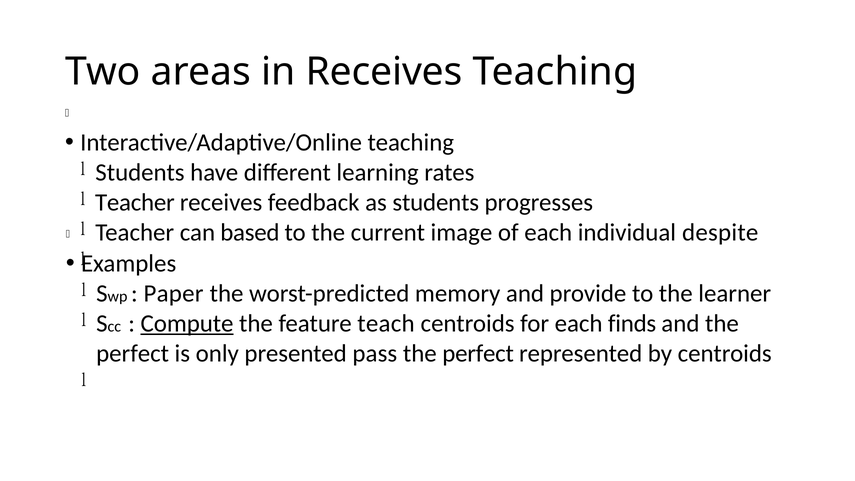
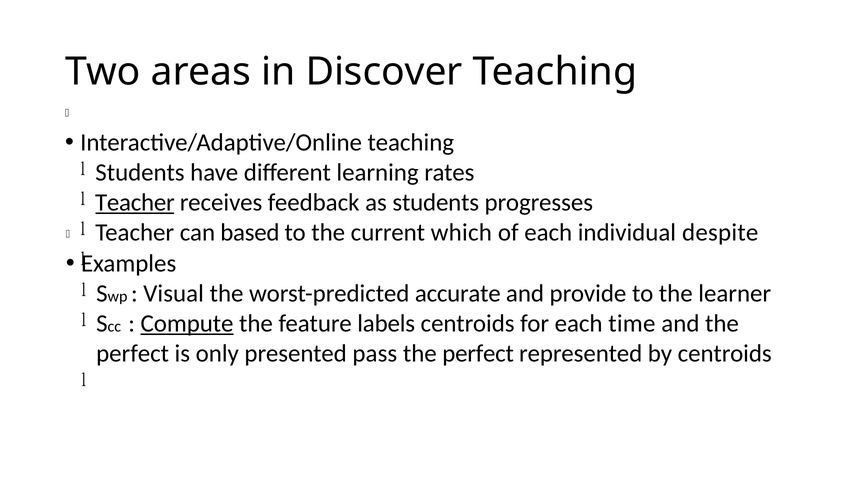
in Receives: Receives -> Discover (384, 72)
Teacher underline: none -> present (135, 203)
image: image -> which (461, 233)
Paper: Paper -> Visual (174, 294)
memory: memory -> accurate (458, 294)
teach: teach -> labels (386, 324)
finds: finds -> time (632, 324)
